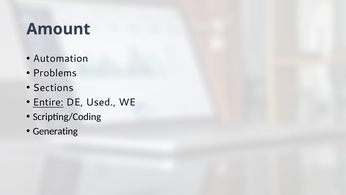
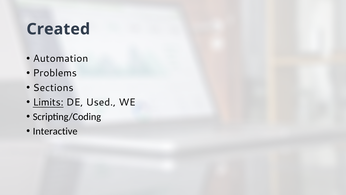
Amount: Amount -> Created (58, 29)
Entire: Entire -> Limits (48, 102)
Generating: Generating -> Interactive (55, 131)
